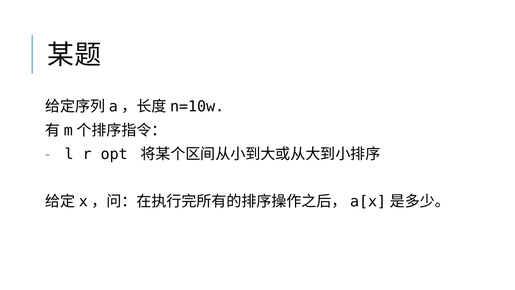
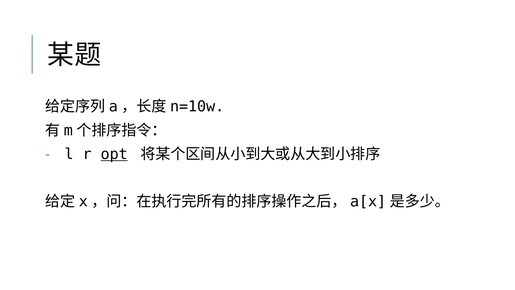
opt underline: none -> present (114, 154)
